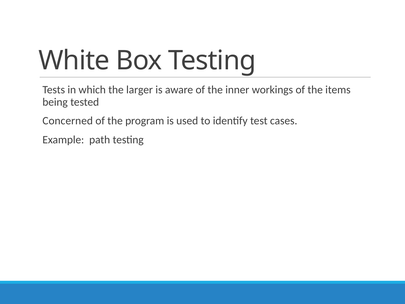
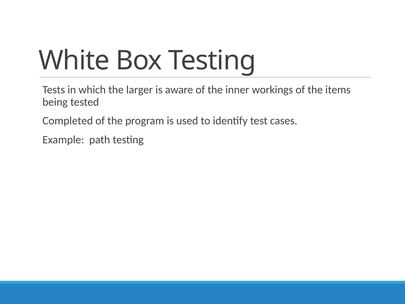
Concerned: Concerned -> Completed (68, 121)
